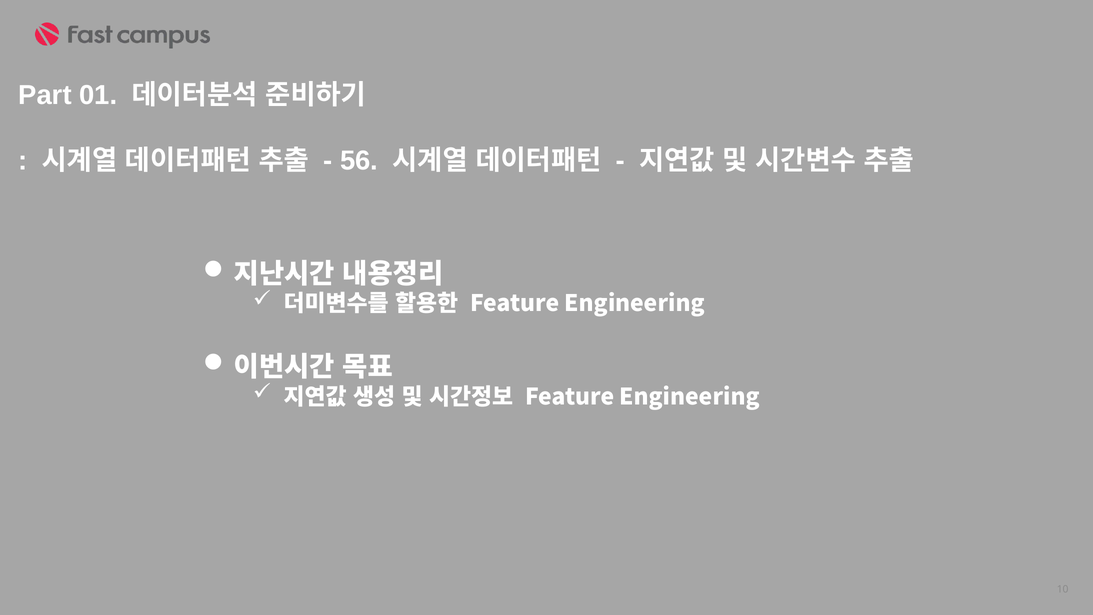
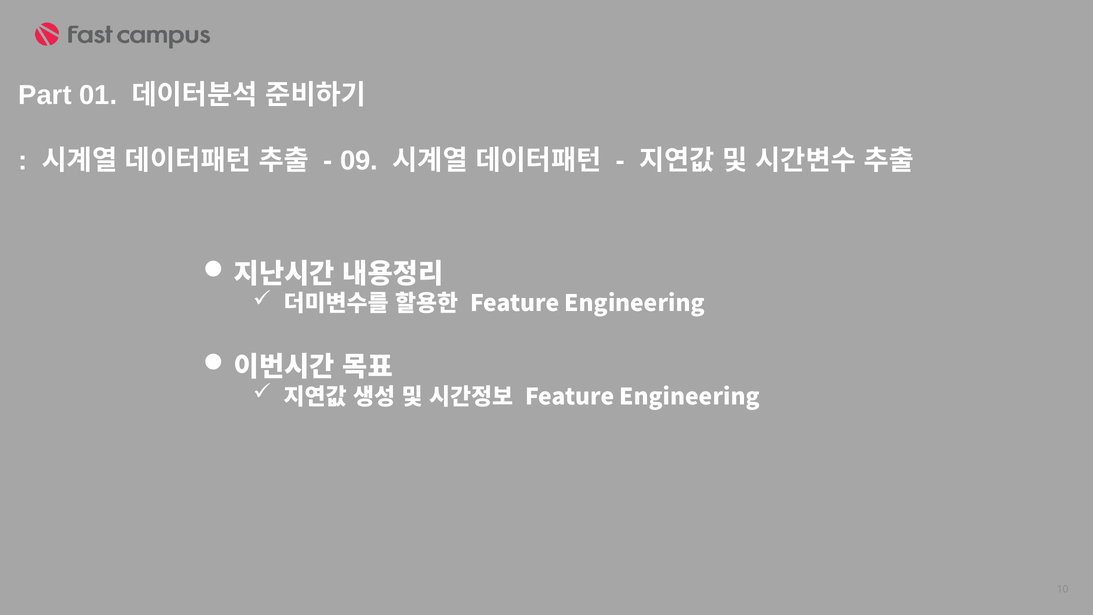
56: 56 -> 09 (359, 161)
